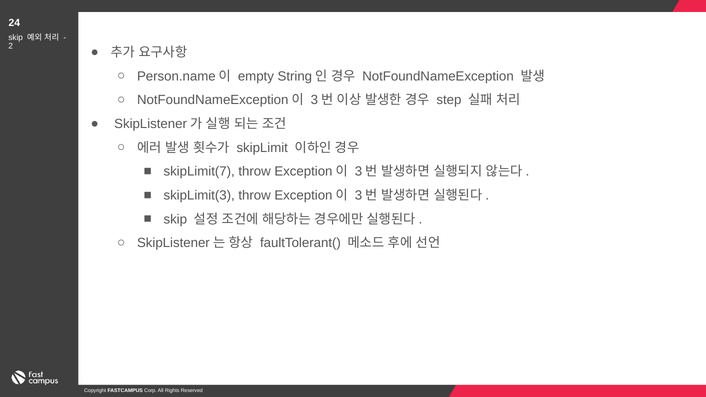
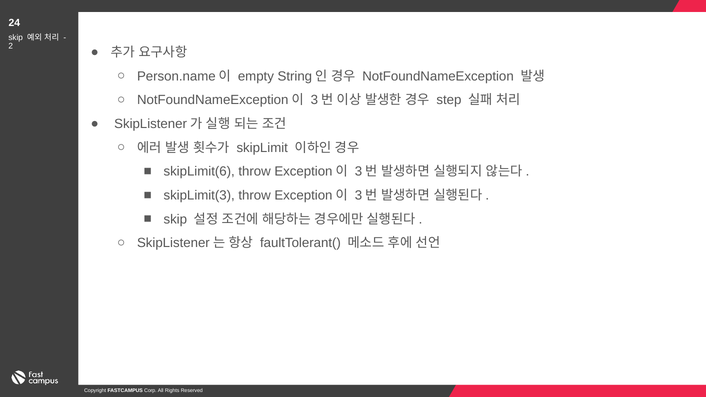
skipLimit(7: skipLimit(7 -> skipLimit(6 (199, 172)
